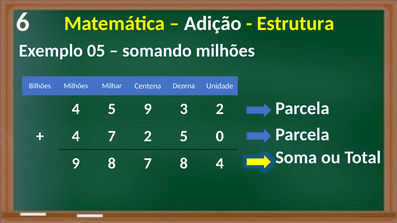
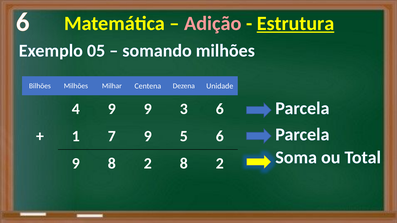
Adição colour: white -> pink (213, 24)
Estrutura underline: none -> present (296, 24)
4 5: 5 -> 9 (112, 109)
3 2: 2 -> 6 (220, 109)
4: 4 -> 1 (76, 136)
7 2: 2 -> 9 (148, 136)
5 0: 0 -> 6 (220, 136)
9 8 7: 7 -> 2 (148, 164)
4: 4 -> 2 (220, 164)
